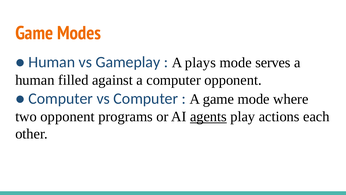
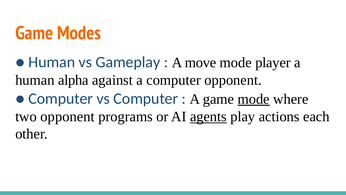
plays: plays -> move (201, 62)
serves: serves -> player (273, 62)
filled: filled -> alpha (73, 80)
mode underline: none -> present (254, 99)
